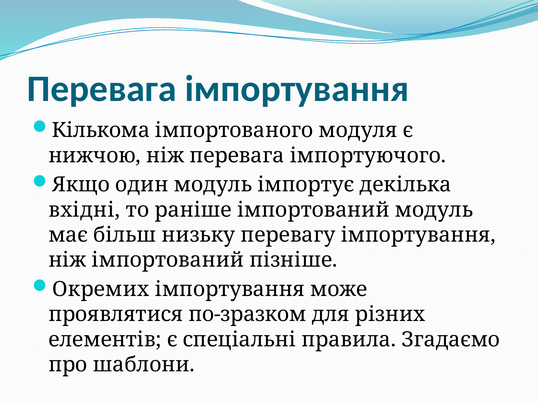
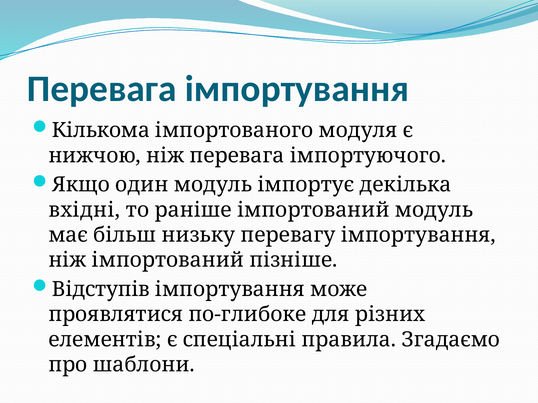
Окремих: Окремих -> Відступів (101, 290)
по-зразком: по-зразком -> по-глибоке (247, 315)
